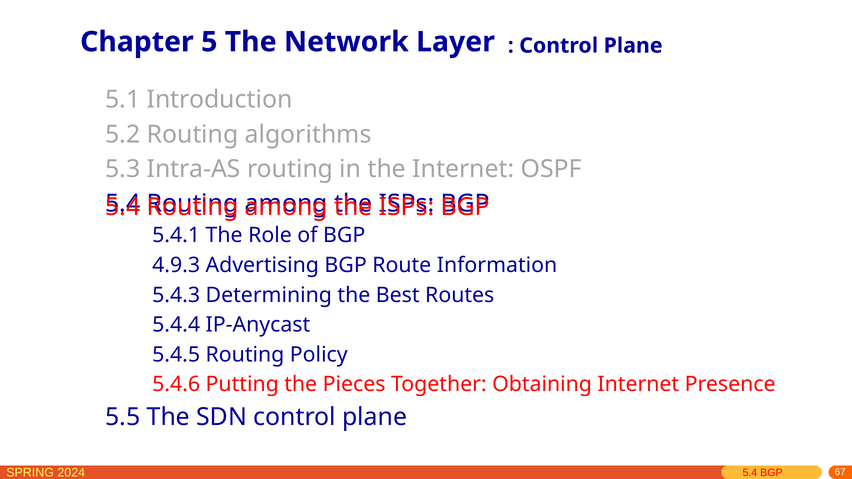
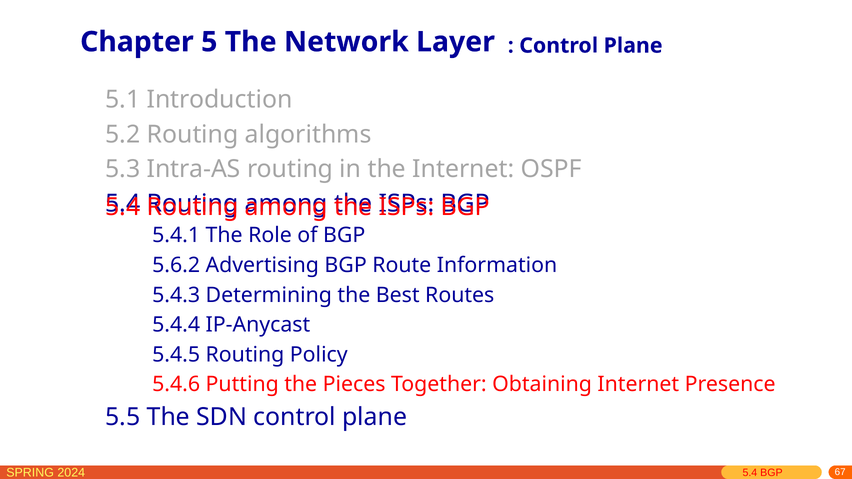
4.9.3: 4.9.3 -> 5.6.2 (176, 265)
